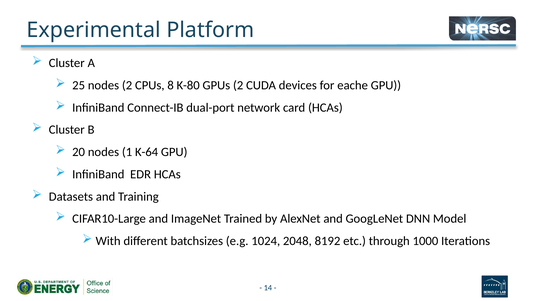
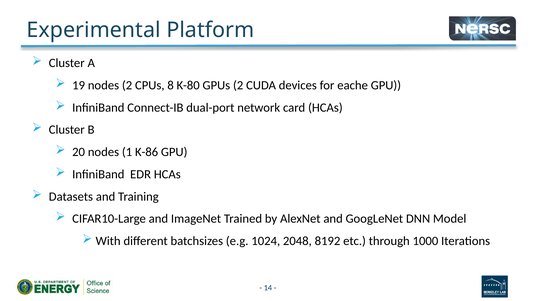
25: 25 -> 19 (79, 85)
K-64: K-64 -> K-86 (147, 152)
